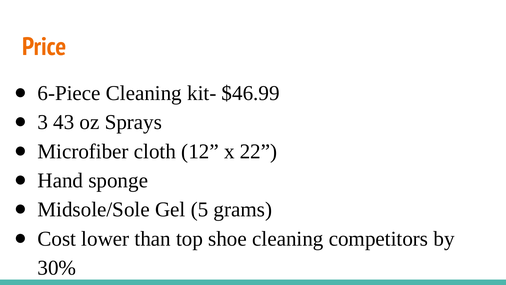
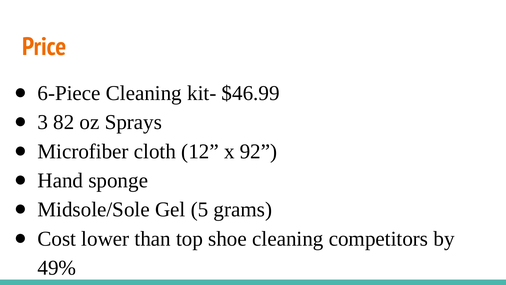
43: 43 -> 82 (64, 122)
22: 22 -> 92 (258, 151)
30%: 30% -> 49% (57, 268)
